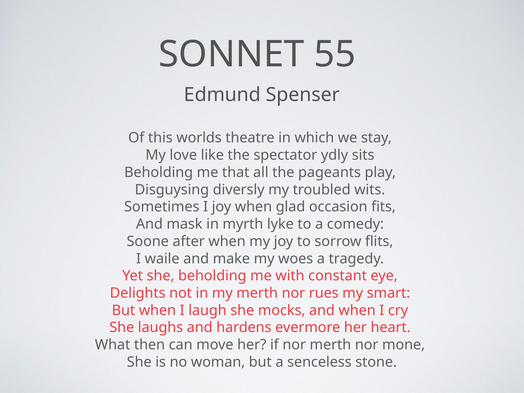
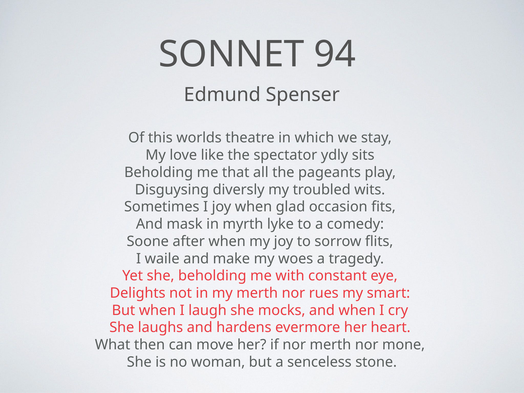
55: 55 -> 94 (335, 54)
